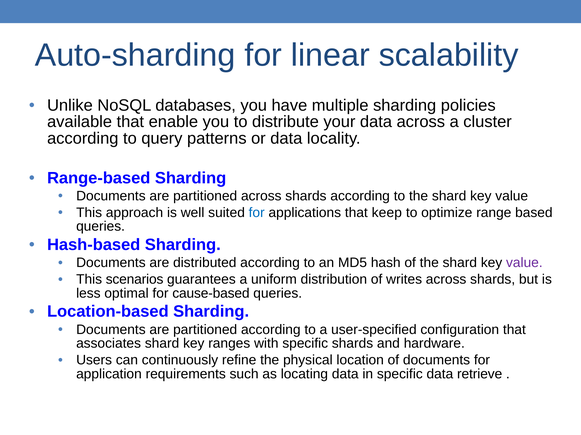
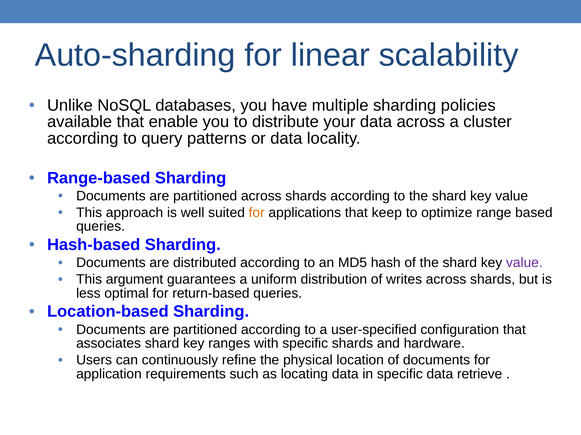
for colour: blue -> orange (257, 213)
scenarios: scenarios -> argument (135, 280)
cause-based: cause-based -> return-based (211, 294)
